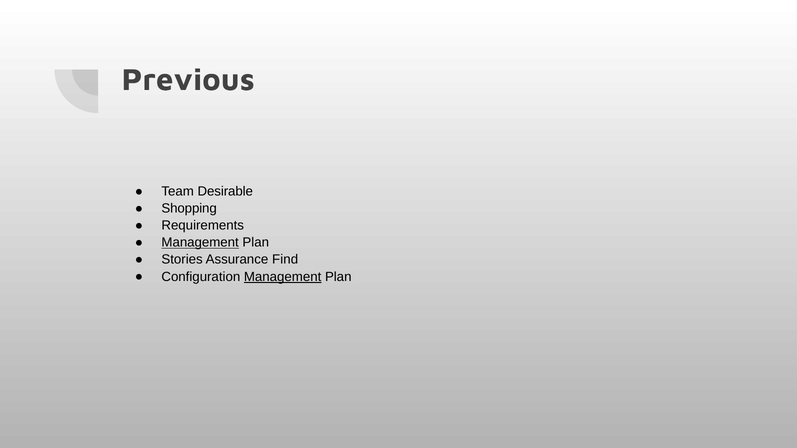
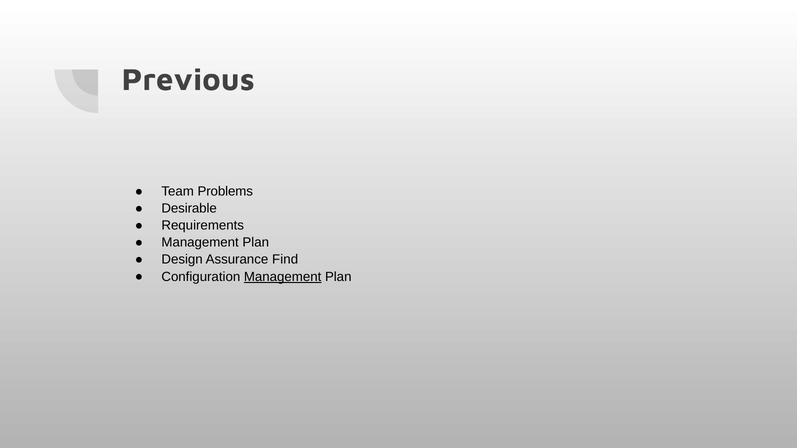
Desirable: Desirable -> Problems (225, 191)
Shopping: Shopping -> Desirable (189, 208)
Management underline: present -> none (200, 243)
Stories: Stories -> Design (182, 260)
